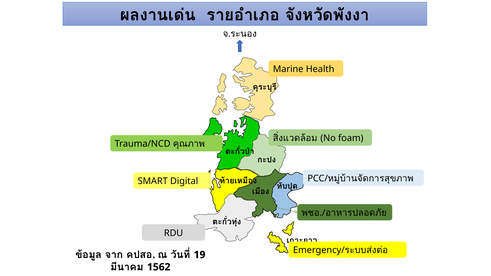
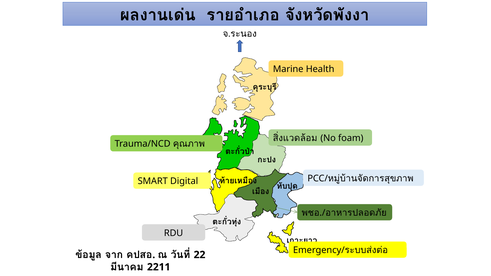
19: 19 -> 22 (200, 255)
1562: 1562 -> 2211 (159, 267)
